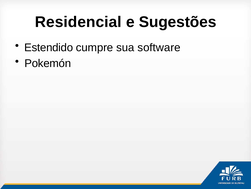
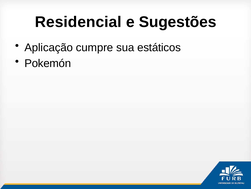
Estendido: Estendido -> Aplicação (49, 48)
software: software -> estáticos (159, 48)
